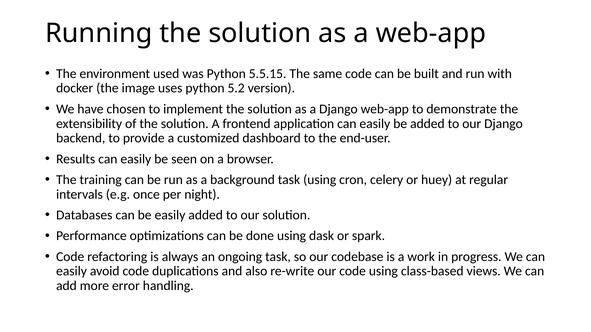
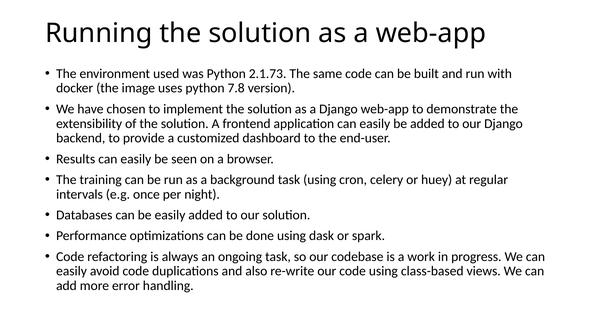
5.5.15: 5.5.15 -> 2.1.73 (268, 74)
5.2: 5.2 -> 7.8 (236, 88)
